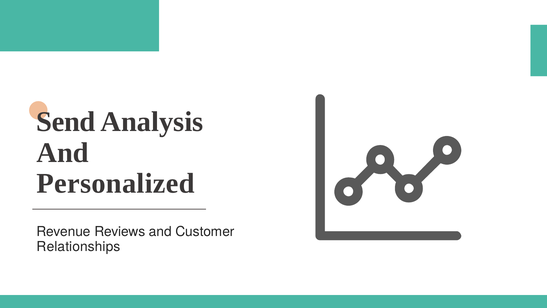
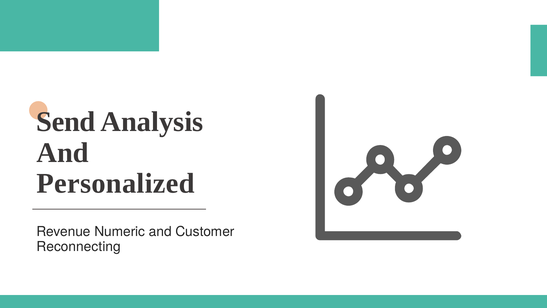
Reviews: Reviews -> Numeric (120, 231)
Relationships: Relationships -> Reconnecting (79, 246)
